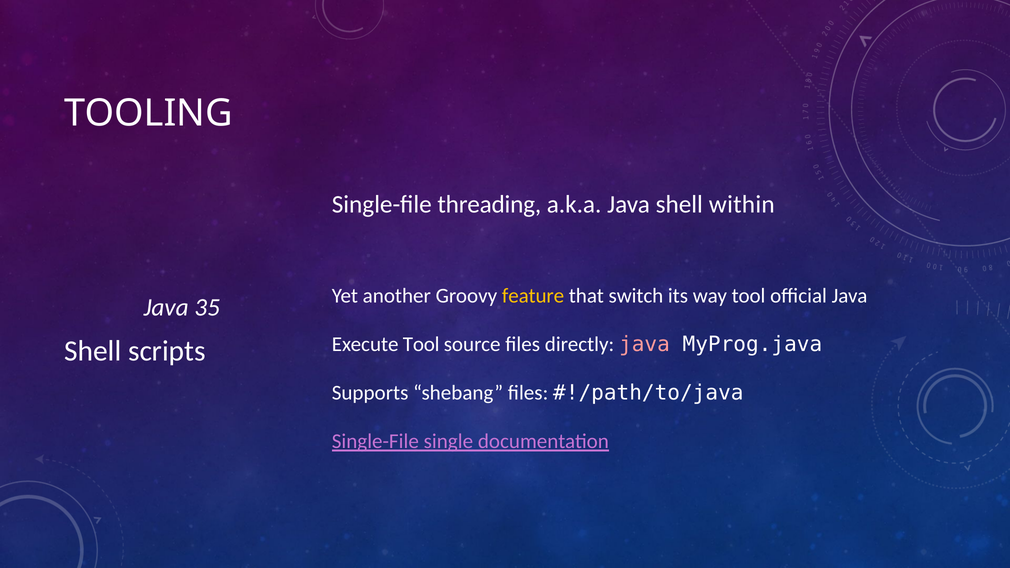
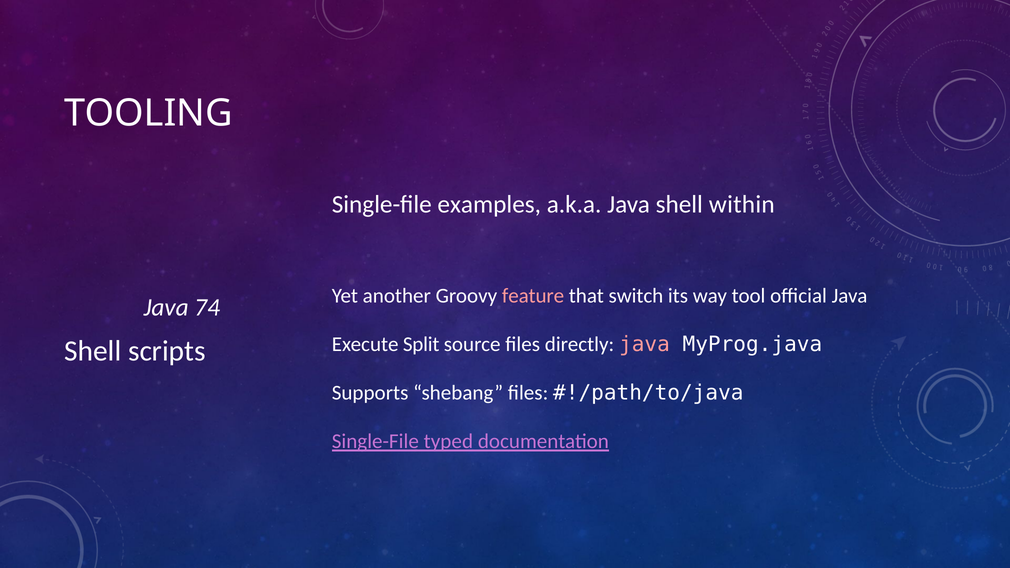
threading: threading -> examples (489, 204)
feature colour: yellow -> pink (533, 296)
35: 35 -> 74 (207, 307)
Execute Tool: Tool -> Split (421, 344)
single: single -> typed (448, 441)
